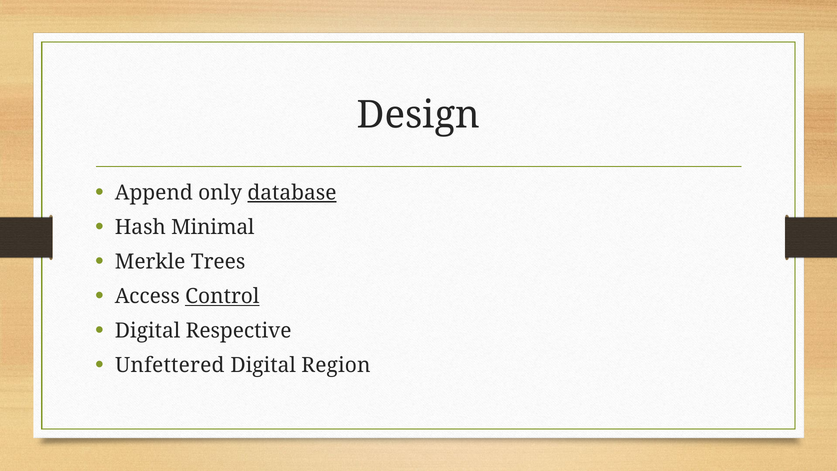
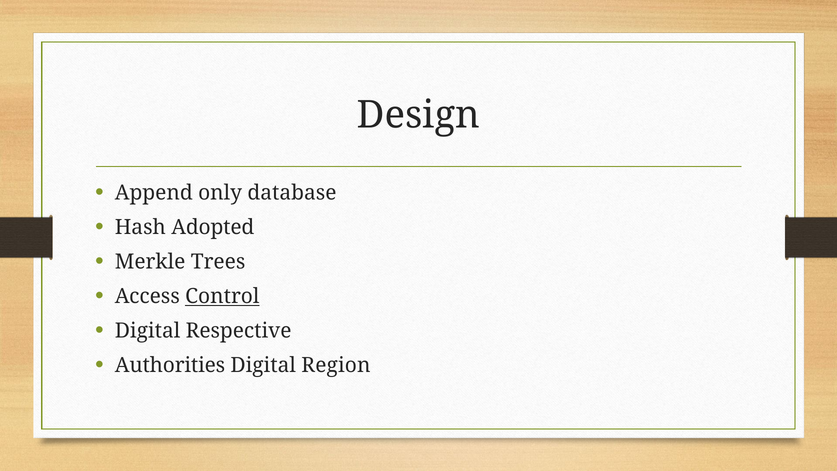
database underline: present -> none (292, 193)
Minimal: Minimal -> Adopted (213, 227)
Unfettered: Unfettered -> Authorities (170, 365)
